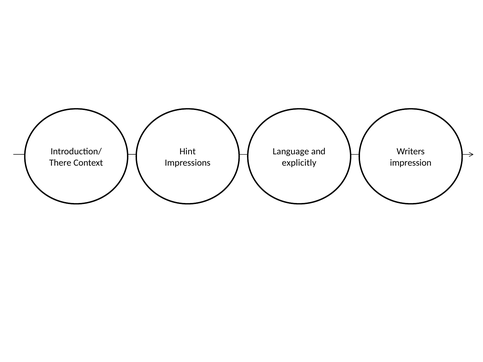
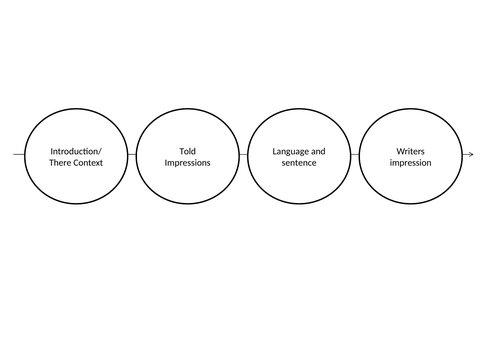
Hint: Hint -> Told (188, 151)
explicitly: explicitly -> sentence (299, 163)
